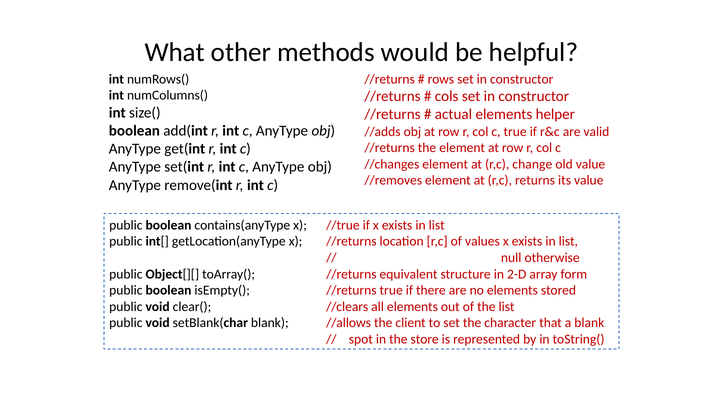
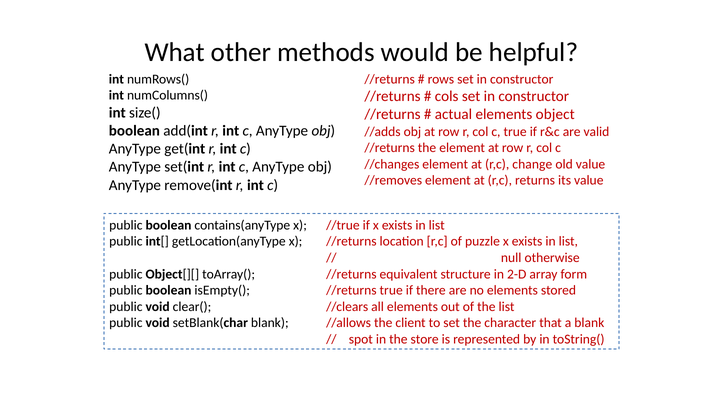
helper: helper -> object (555, 114)
values: values -> puzzle (482, 241)
